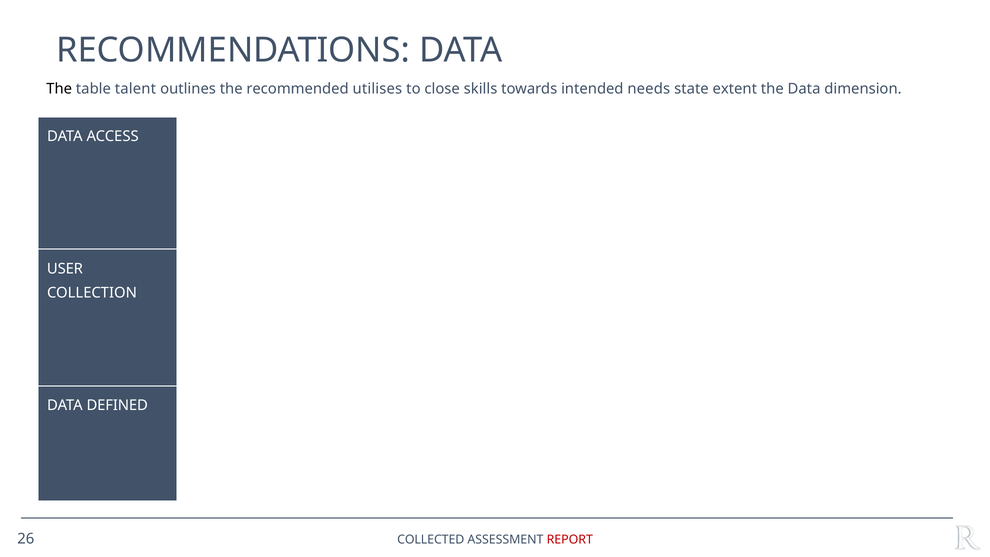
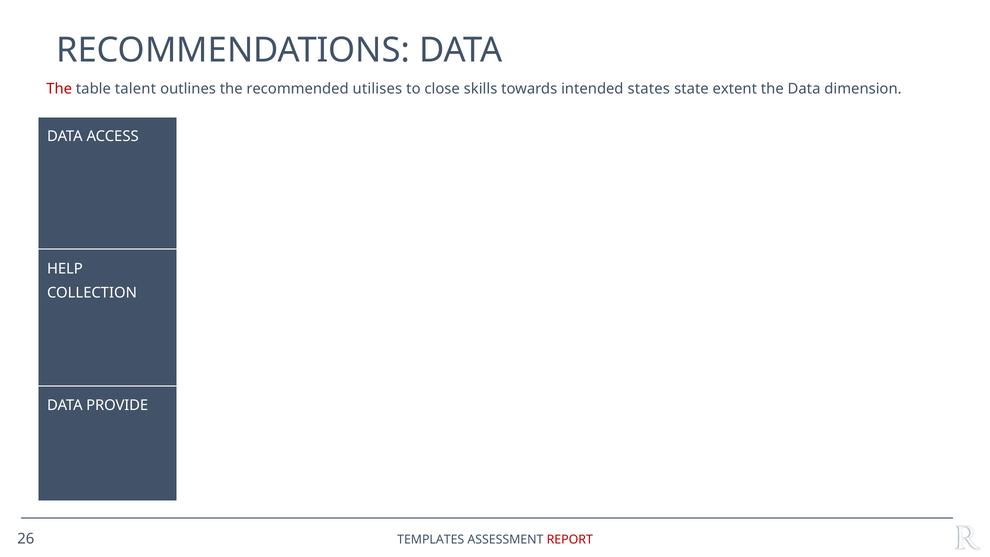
The colour: black -> red (59, 89)
needs: needs -> states (649, 89)
USER: USER -> HELP (65, 269)
DEFINED: DEFINED -> PROVIDE (117, 405)
COLLECTED: COLLECTED -> TEMPLATES (431, 540)
